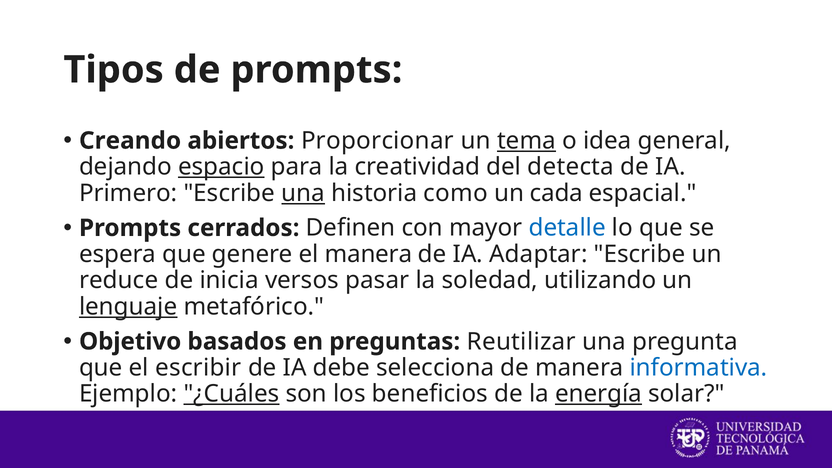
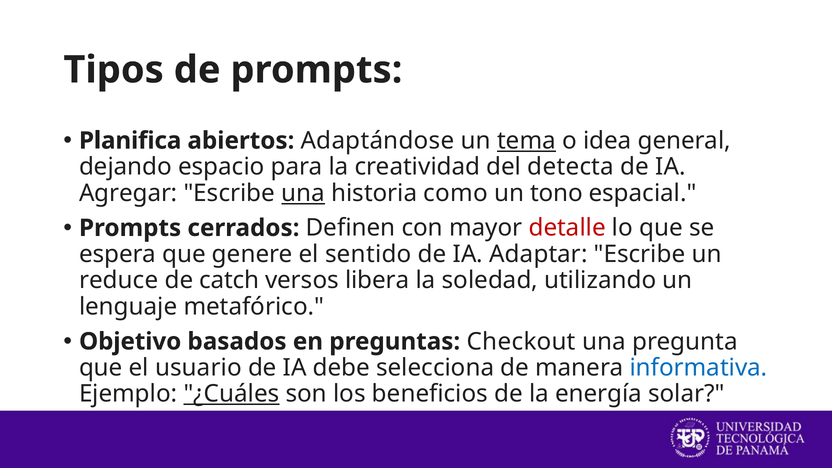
Creando: Creando -> Planifica (130, 141)
Proporcionar: Proporcionar -> Adaptándose (378, 141)
espacio underline: present -> none (221, 167)
Primero: Primero -> Agregar (128, 193)
cada: cada -> tono (557, 193)
detalle colour: blue -> red (567, 228)
el manera: manera -> sentido (368, 254)
inicia: inicia -> catch (229, 280)
pasar: pasar -> libera (377, 280)
lenguaje underline: present -> none (128, 307)
Reutilizar: Reutilizar -> Checkout (521, 342)
escribir: escribir -> usuario (198, 368)
energía underline: present -> none (599, 394)
